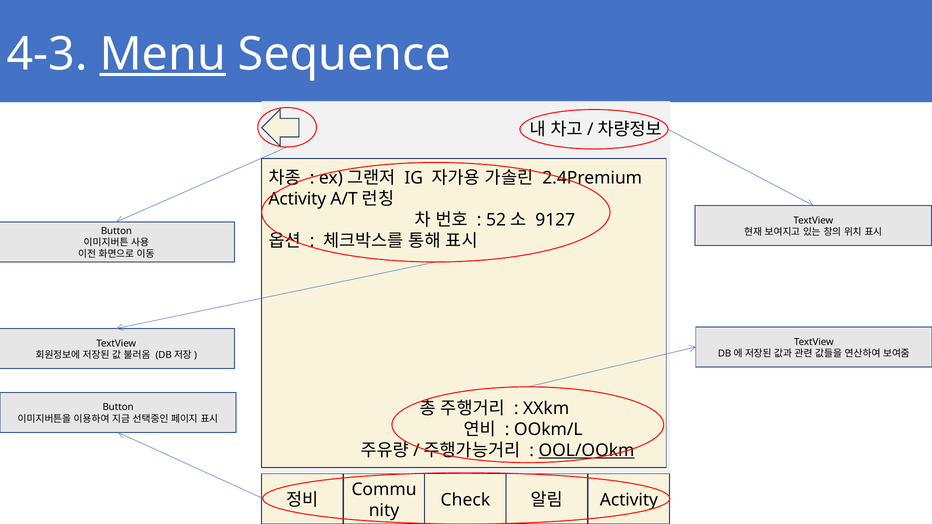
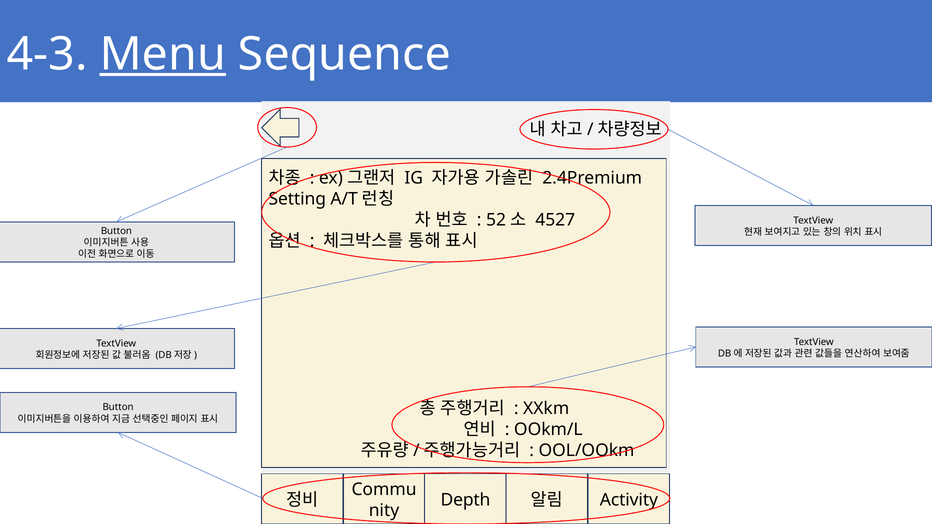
Activity: Activity -> Setting (297, 199)
9127: 9127 -> 4527 (555, 220)
OOL/OOkm underline: present -> none (587, 451)
Check: Check -> Depth (466, 500)
